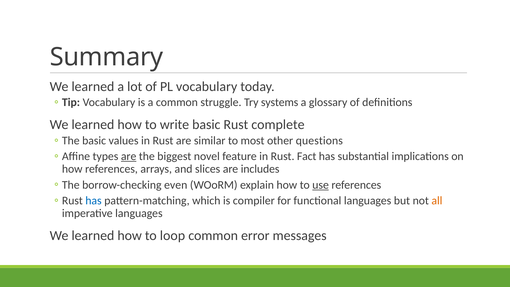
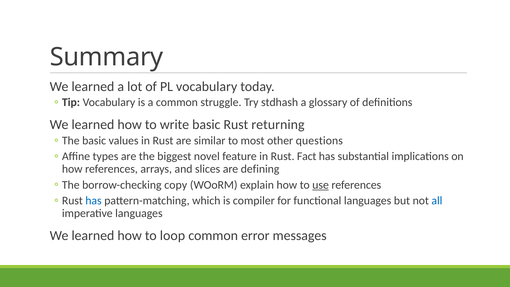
systems: systems -> stdhash (280, 102)
complete: complete -> returning (278, 125)
are underline: present -> none (129, 156)
includes: includes -> defining (260, 169)
even: even -> copy (176, 185)
all colour: orange -> blue (437, 201)
